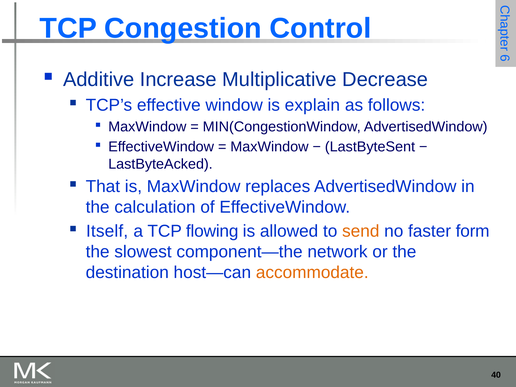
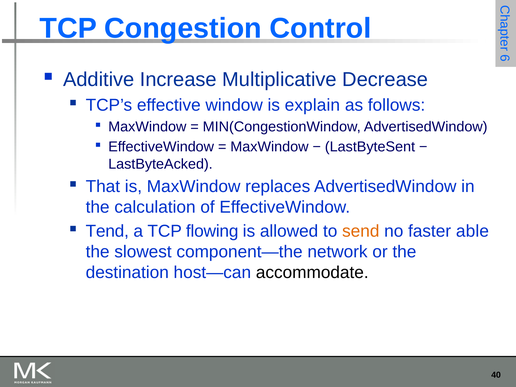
Itself: Itself -> Tend (107, 231)
form: form -> able (472, 231)
accommodate colour: orange -> black (312, 273)
